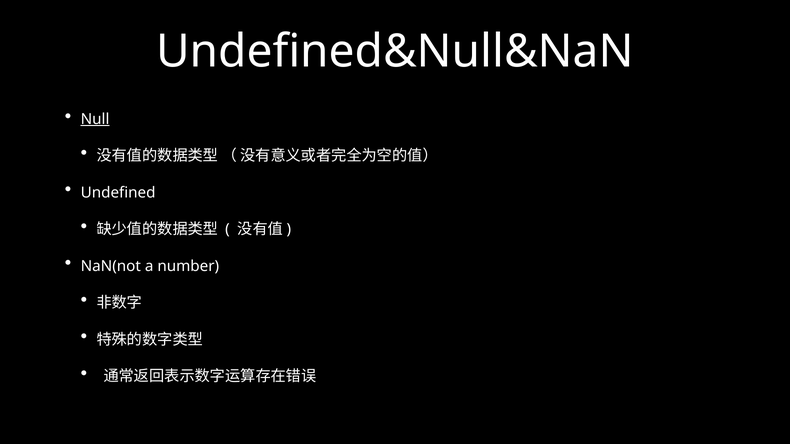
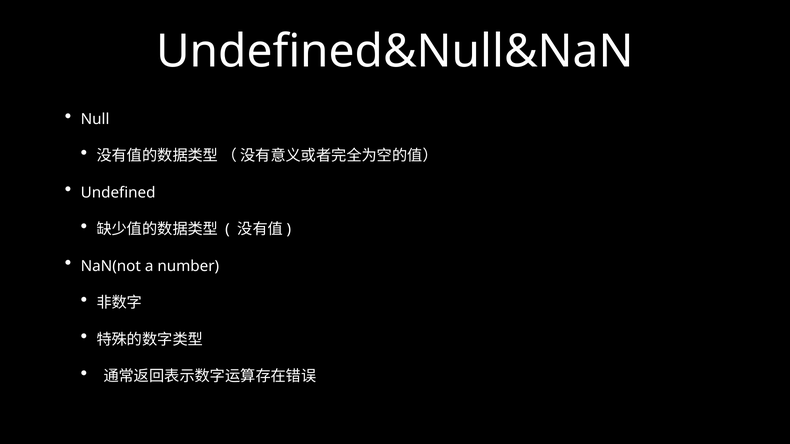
Null underline: present -> none (95, 119)
